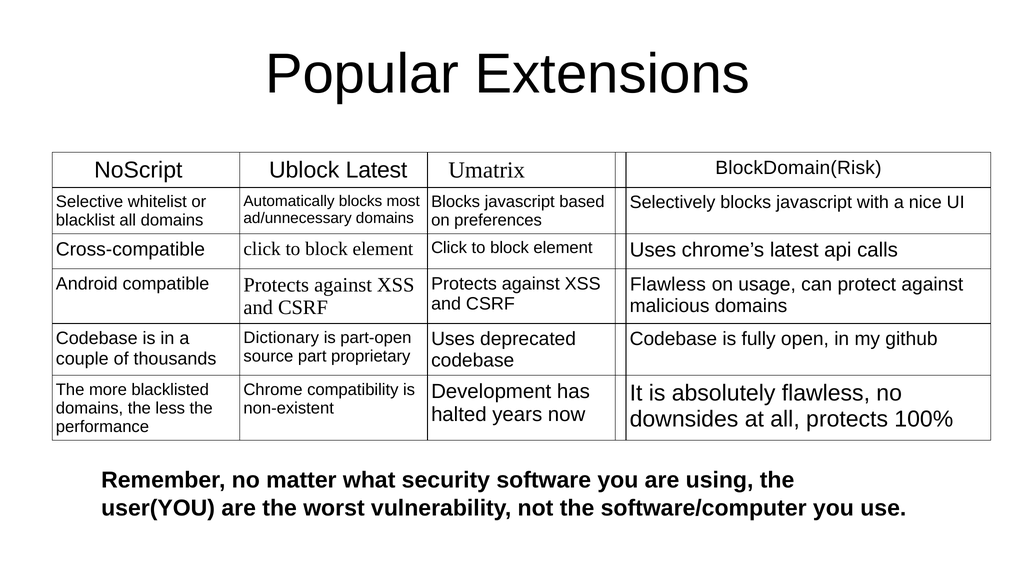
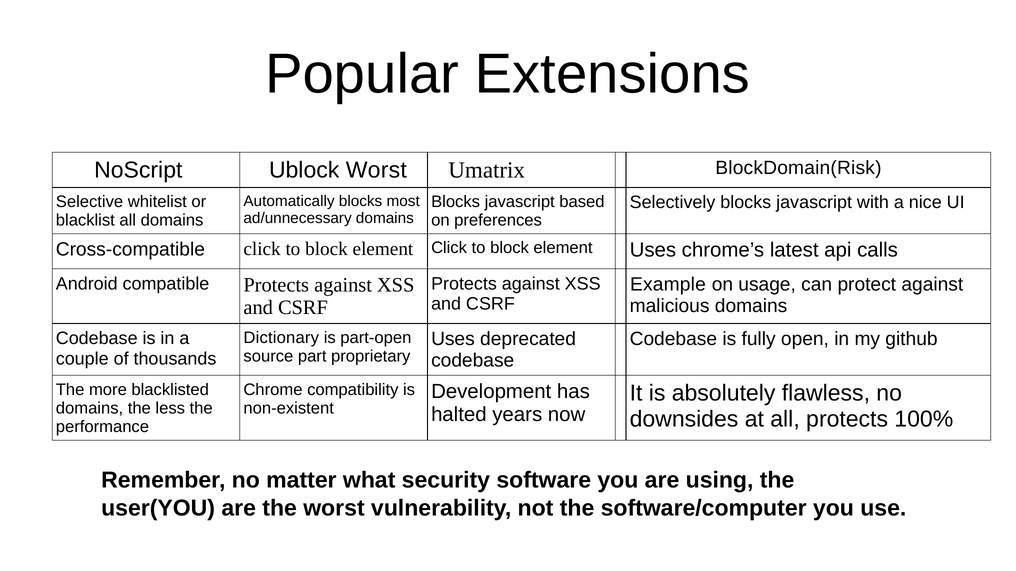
Ublock Latest: Latest -> Worst (376, 170)
Flawless: Flawless -> Example (668, 285)
